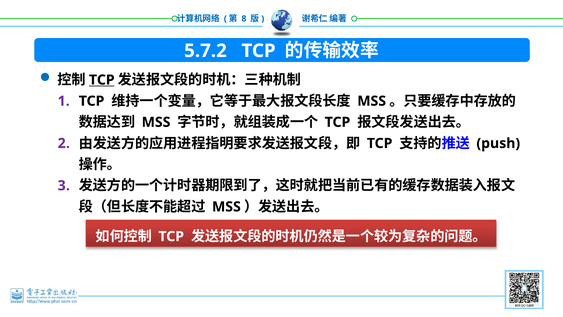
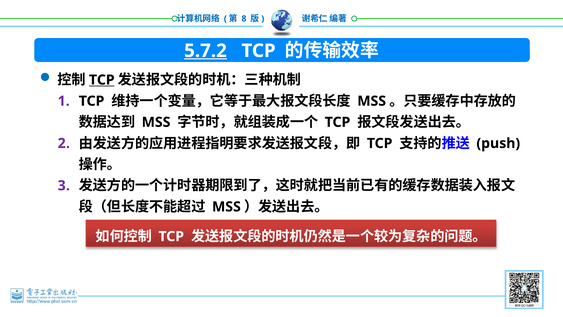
5.7.2 underline: none -> present (205, 51)
